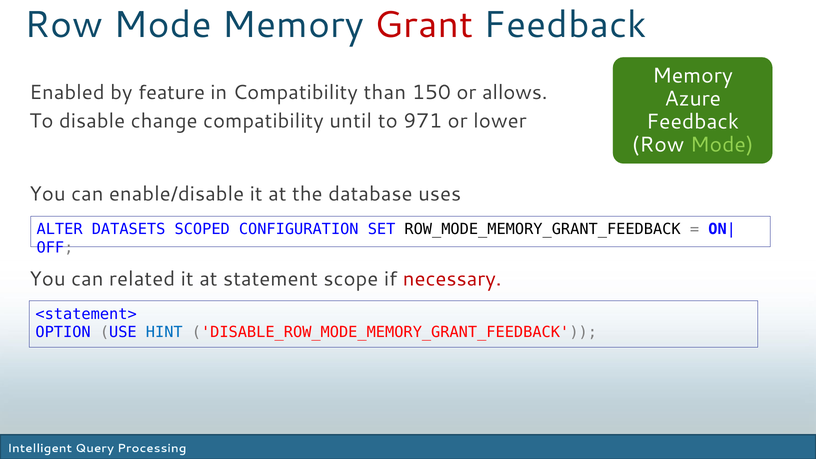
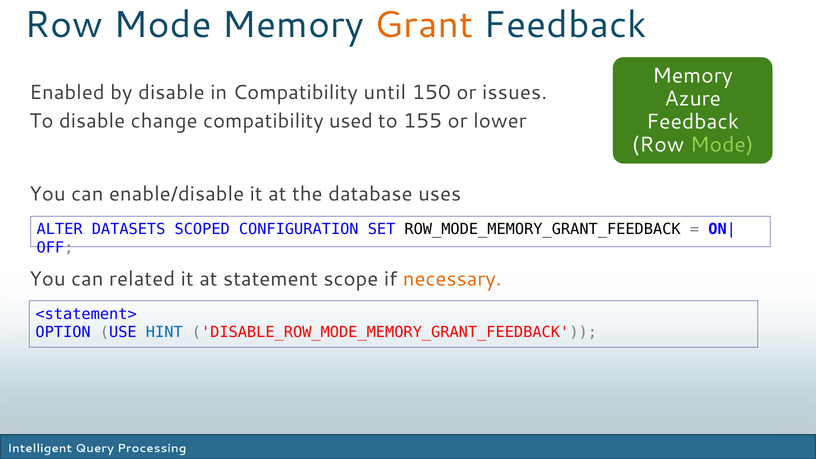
Grant colour: red -> orange (424, 25)
by feature: feature -> disable (171, 93)
than: than -> until (385, 93)
allows: allows -> issues (515, 93)
until: until -> used (351, 121)
971: 971 -> 155 (423, 121)
necessary colour: red -> orange (452, 279)
